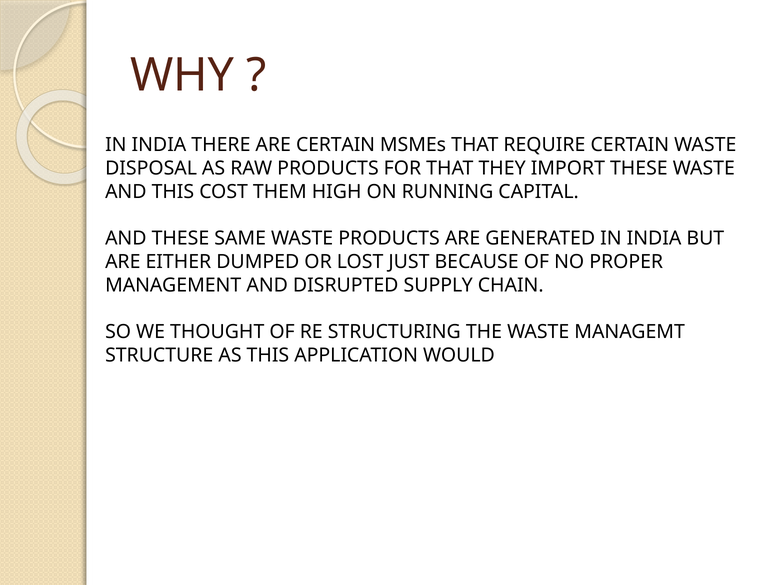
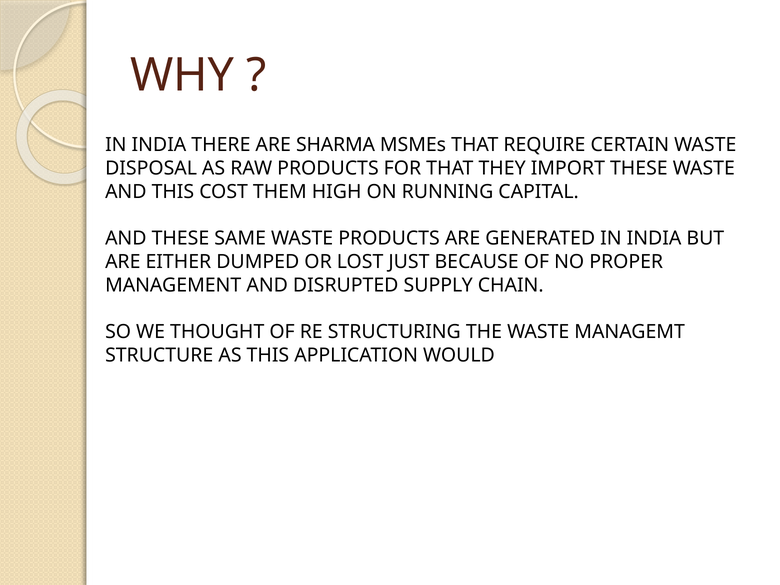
ARE CERTAIN: CERTAIN -> SHARMA (336, 145)
